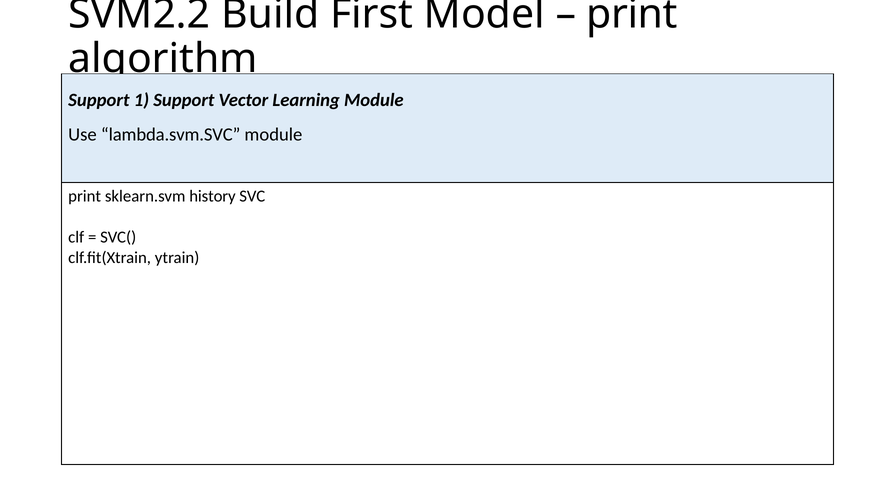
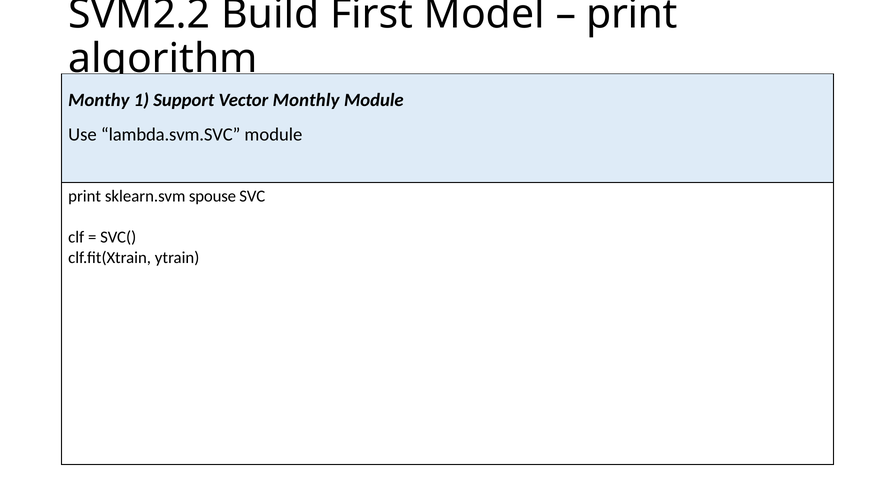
Support: Support -> Monthy (99, 100)
Learning: Learning -> Monthly (306, 100)
history: history -> spouse (213, 196)
